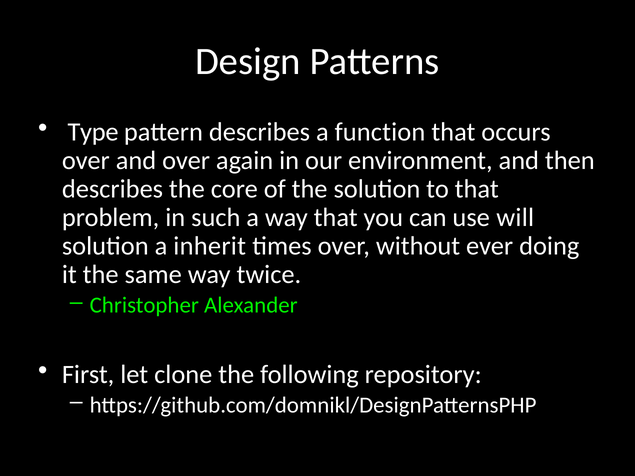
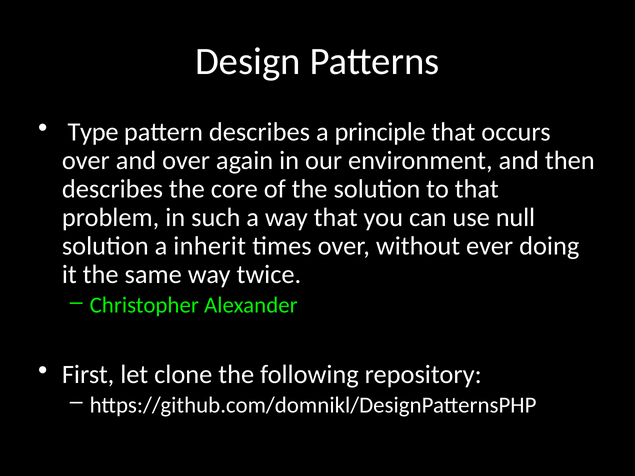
function: function -> principle (380, 132)
will: will -> null (515, 218)
